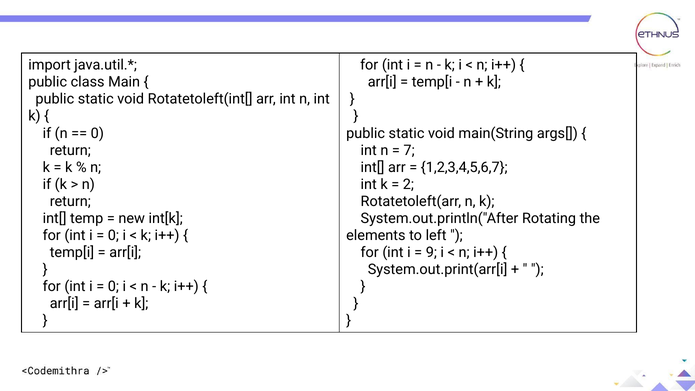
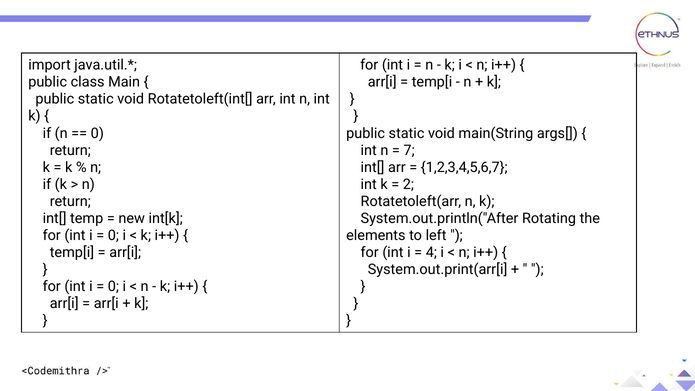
9: 9 -> 4 (431, 252)
